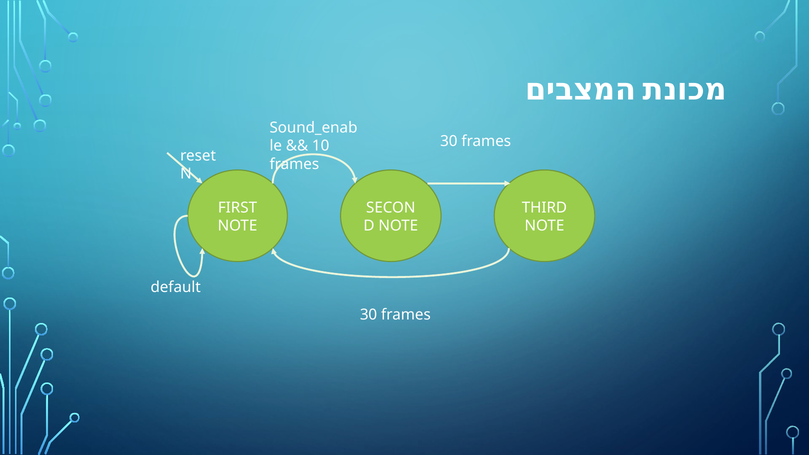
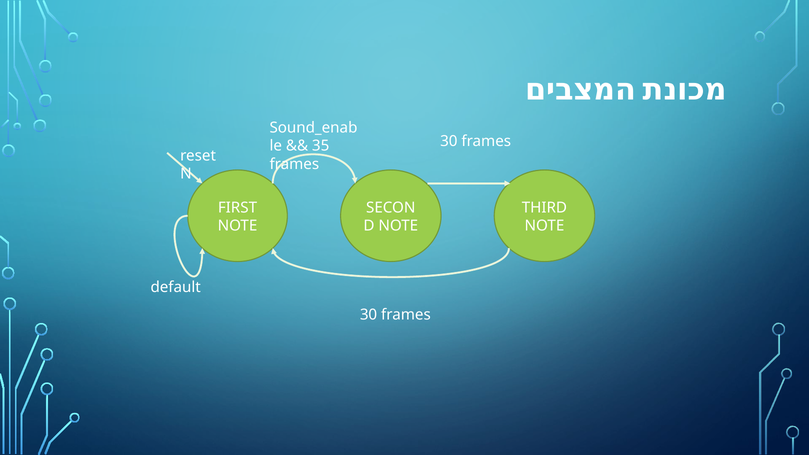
10: 10 -> 35 (321, 146)
